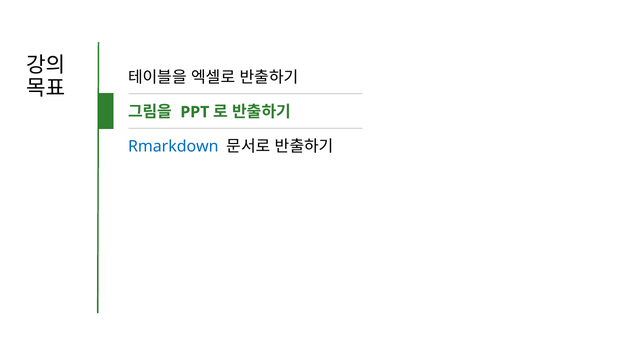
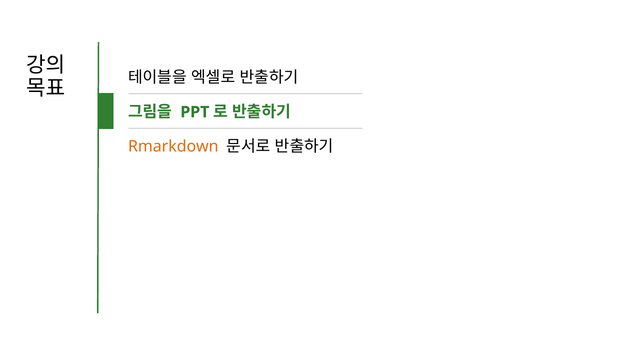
Rmarkdown colour: blue -> orange (173, 146)
